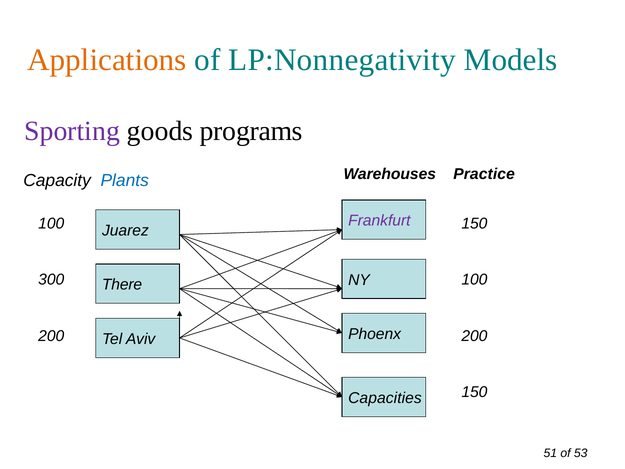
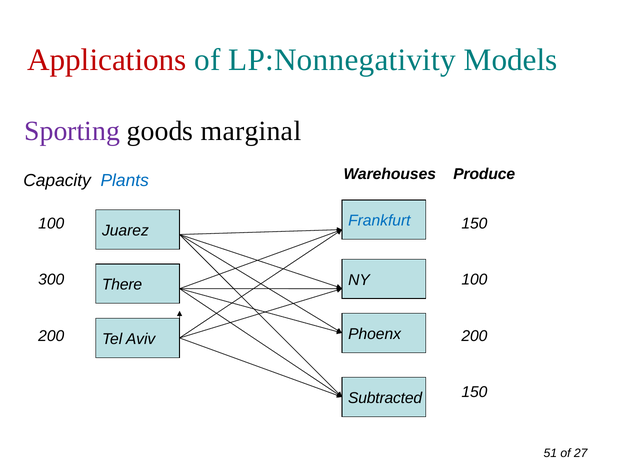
Applications colour: orange -> red (107, 60)
programs: programs -> marginal (251, 131)
Practice: Practice -> Produce (484, 174)
Frankfurt colour: purple -> blue (379, 221)
Capacities: Capacities -> Subtracted (385, 398)
53: 53 -> 27 (581, 453)
